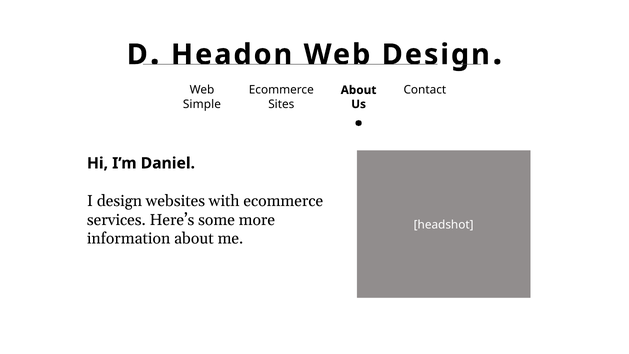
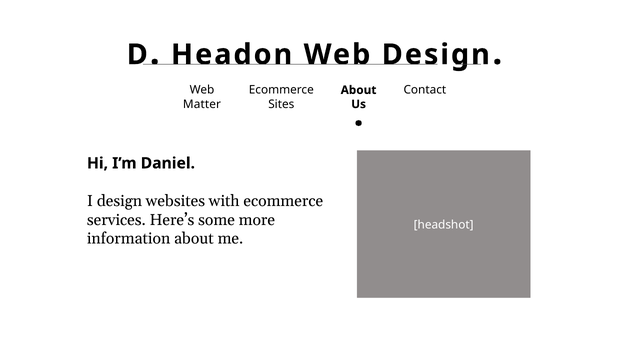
Simple: Simple -> Matter (202, 104)
